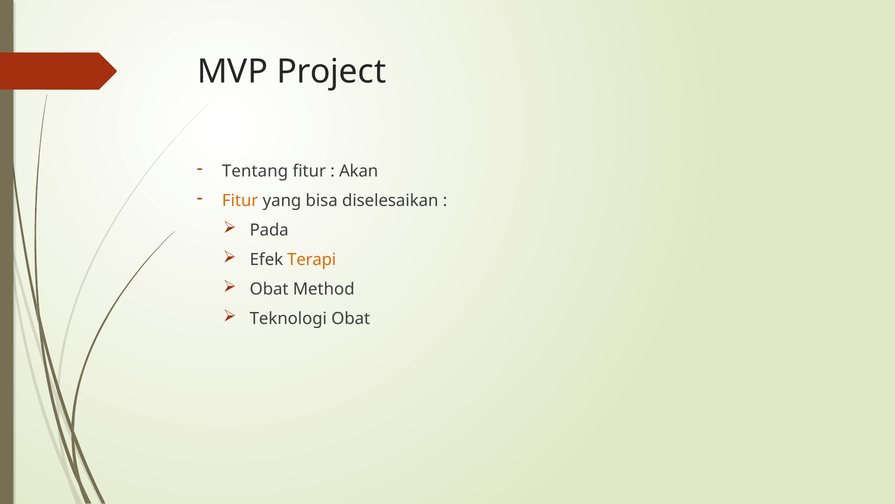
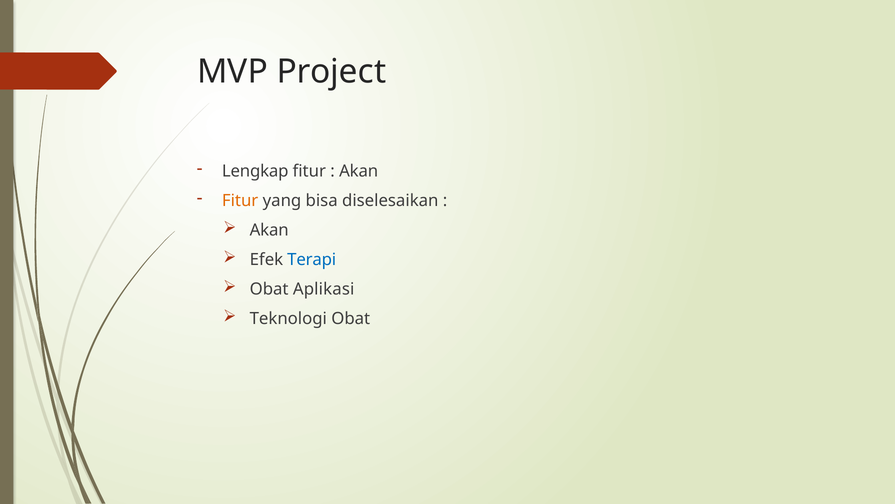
Tentang: Tentang -> Lengkap (255, 171)
Pada: Pada -> Akan (269, 230)
Terapi colour: orange -> blue (312, 260)
Method: Method -> Aplikasi (324, 289)
